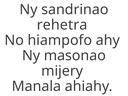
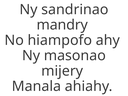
rehetra: rehetra -> mandry (62, 25)
